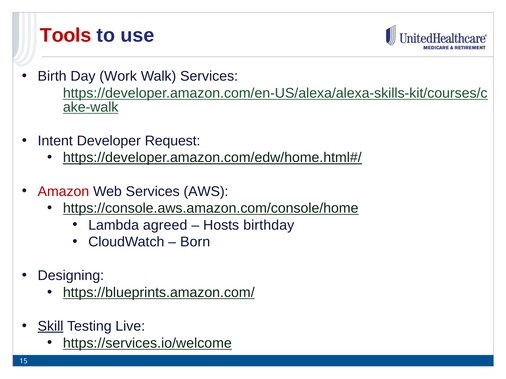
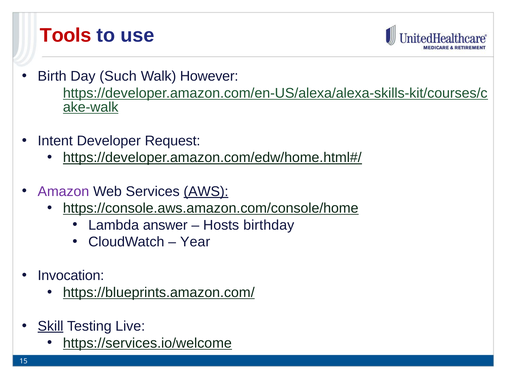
Work: Work -> Such (118, 76)
Walk Services: Services -> However (209, 76)
Amazon colour: red -> purple (63, 192)
AWS underline: none -> present (206, 192)
agreed: agreed -> answer (165, 225)
Born: Born -> Year (195, 242)
Designing: Designing -> Invocation (71, 276)
